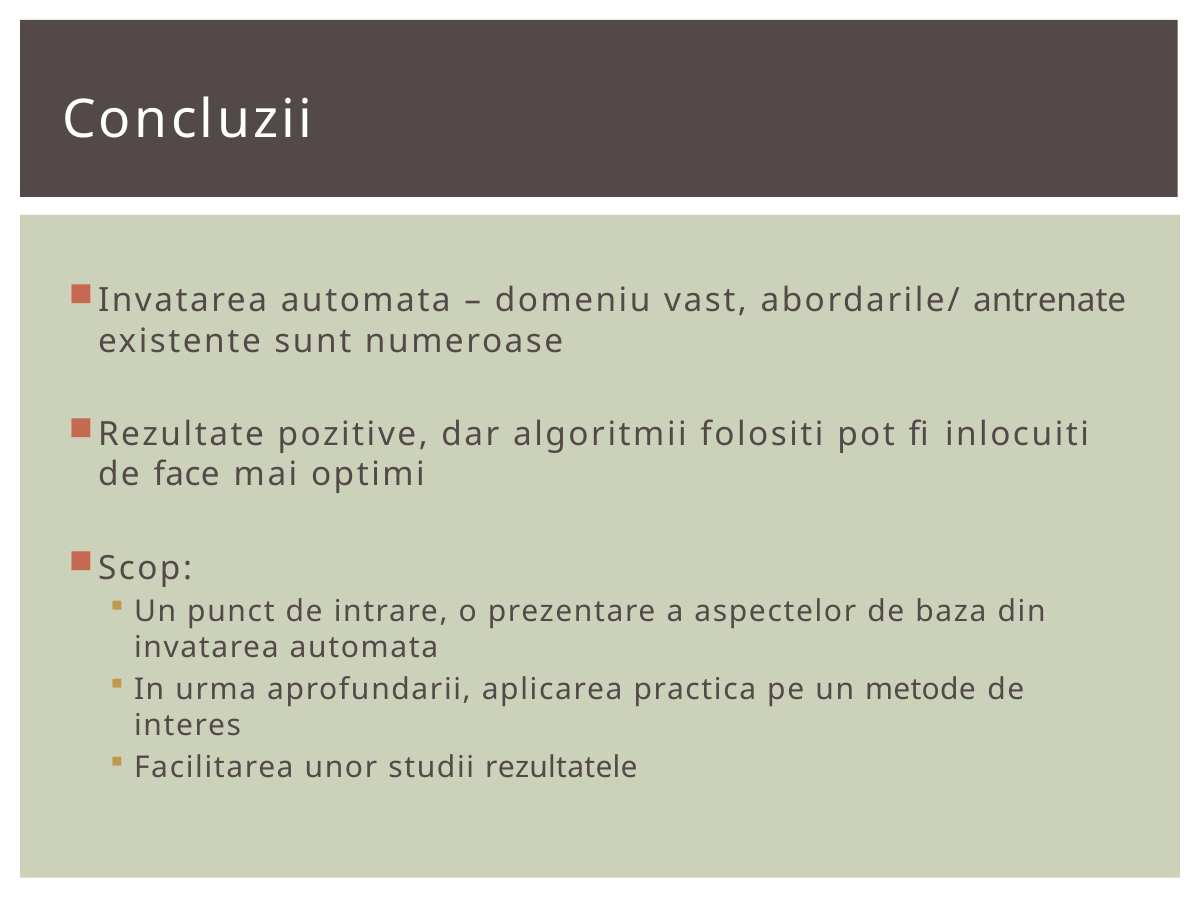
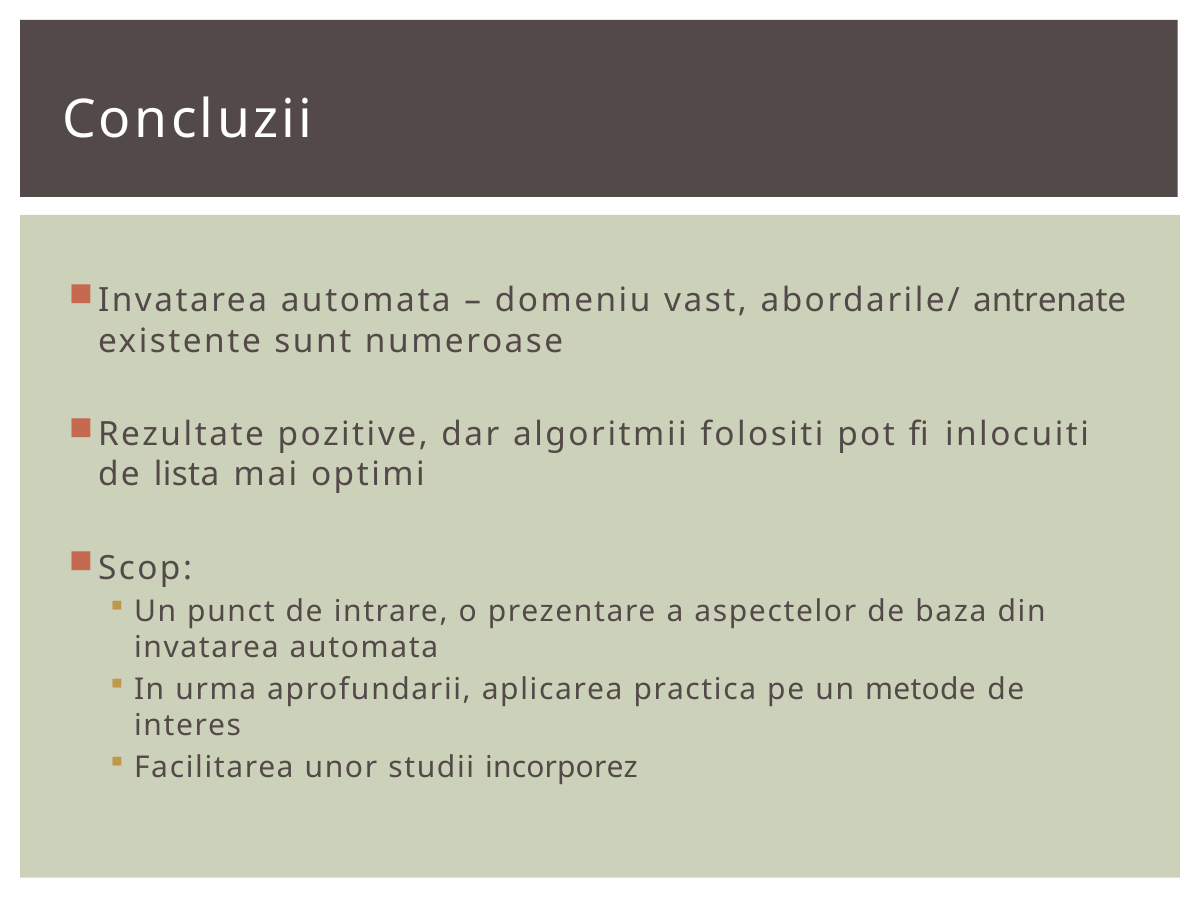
face: face -> lista (187, 474)
rezultatele: rezultatele -> incorporez (561, 768)
